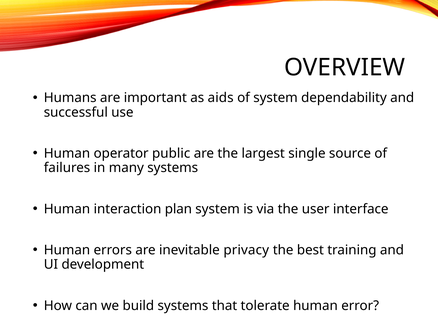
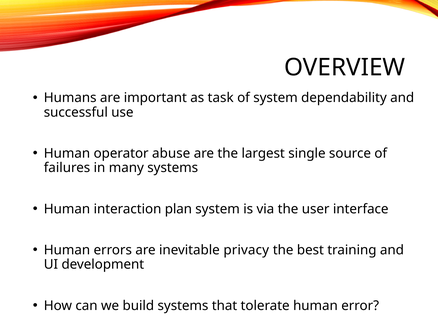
aids: aids -> task (221, 98)
public: public -> abuse (171, 153)
